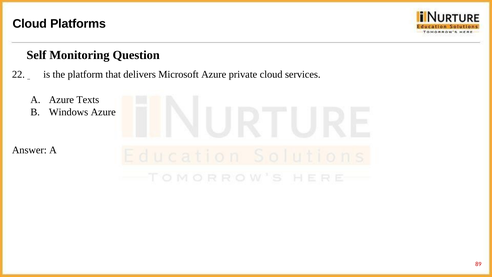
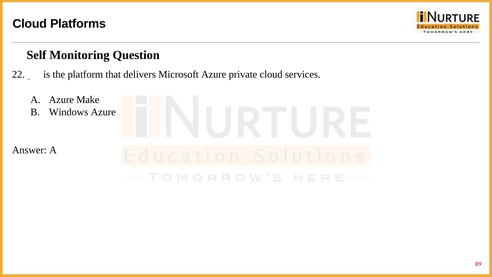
Texts: Texts -> Make (88, 100)
